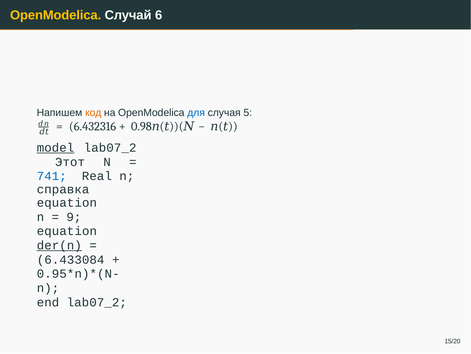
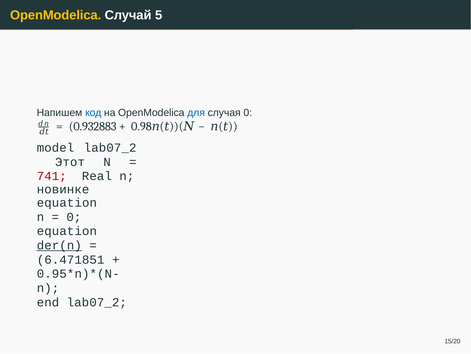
6: 6 -> 5 (159, 15)
код colour: orange -> blue (93, 113)
случая 5: 5 -> 0 (248, 113)
6.432316: 6.432316 -> 0.932883 (93, 126)
model underline: present -> none (55, 148)
741 colour: blue -> red (52, 176)
справка: справка -> новинке (63, 189)
9: 9 -> 0 (74, 217)
6.433084: 6.433084 -> 6.471851 (71, 259)
